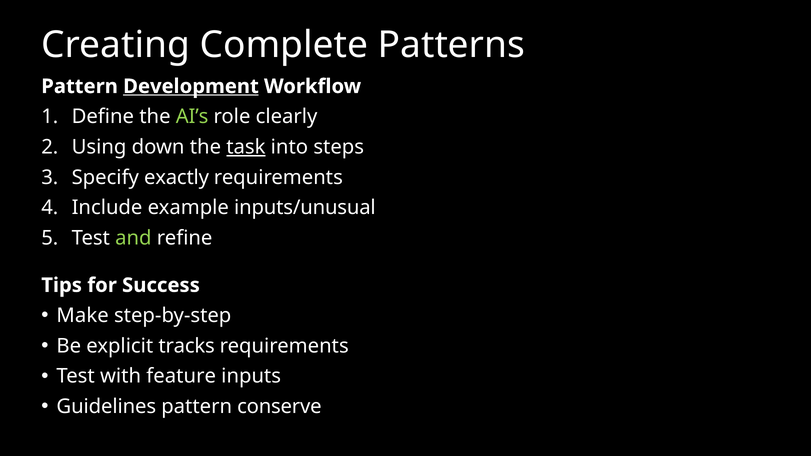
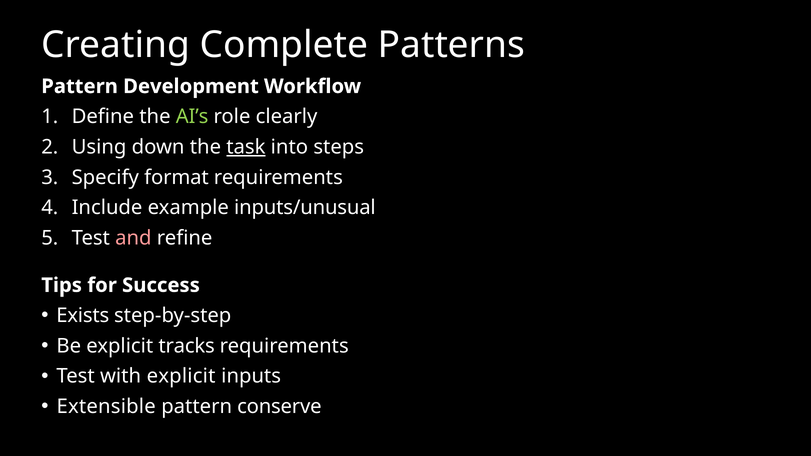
Development underline: present -> none (191, 86)
exactly: exactly -> format (176, 177)
and colour: light green -> pink (133, 238)
Make: Make -> Exists (83, 316)
with feature: feature -> explicit (181, 376)
Guidelines: Guidelines -> Extensible (106, 407)
